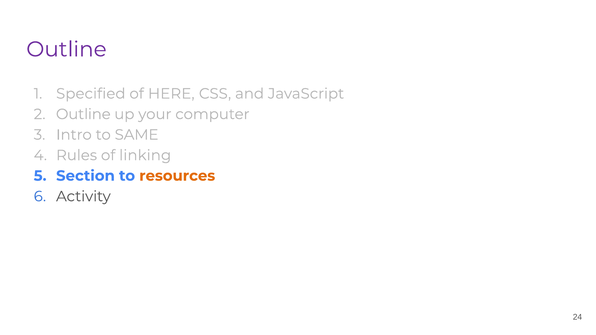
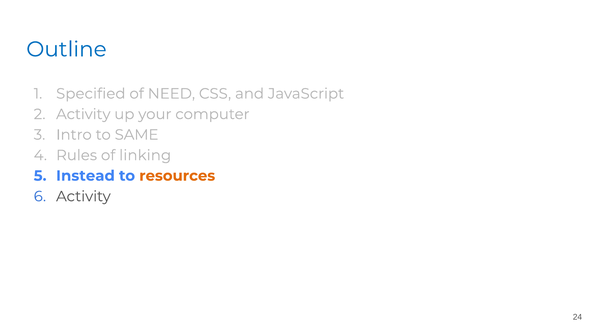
Outline colour: purple -> blue (66, 49)
HERE: HERE -> NEED (171, 94)
Outline: Outline -> Activity (83, 114)
Section: Section -> Instead (85, 176)
